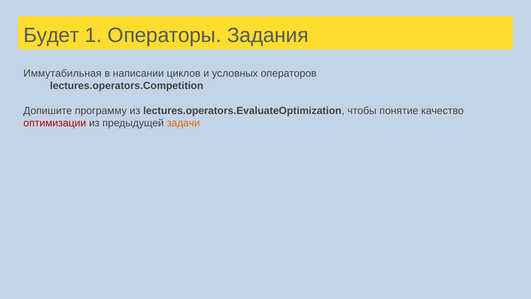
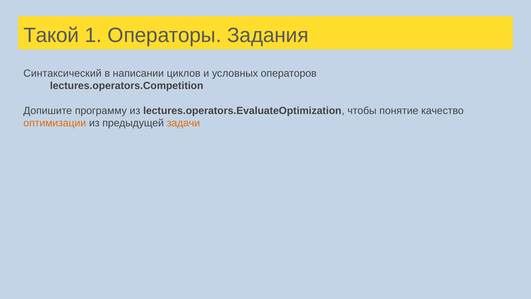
Будет: Будет -> Такой (51, 35)
Иммутабильная: Иммутабильная -> Синтаксический (62, 73)
оптимизации colour: red -> orange (55, 123)
